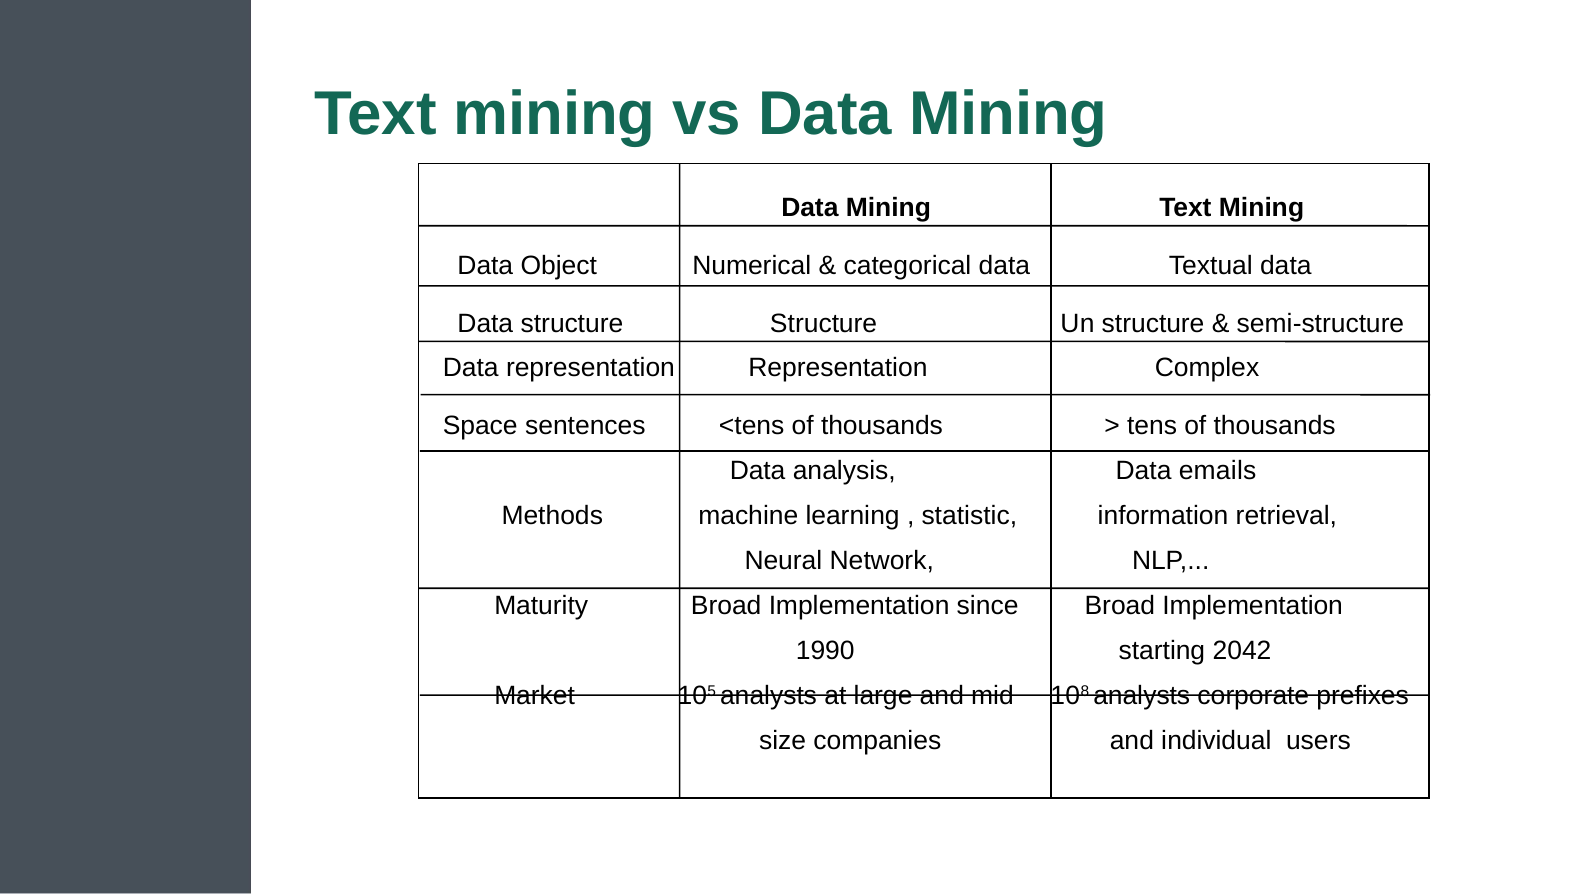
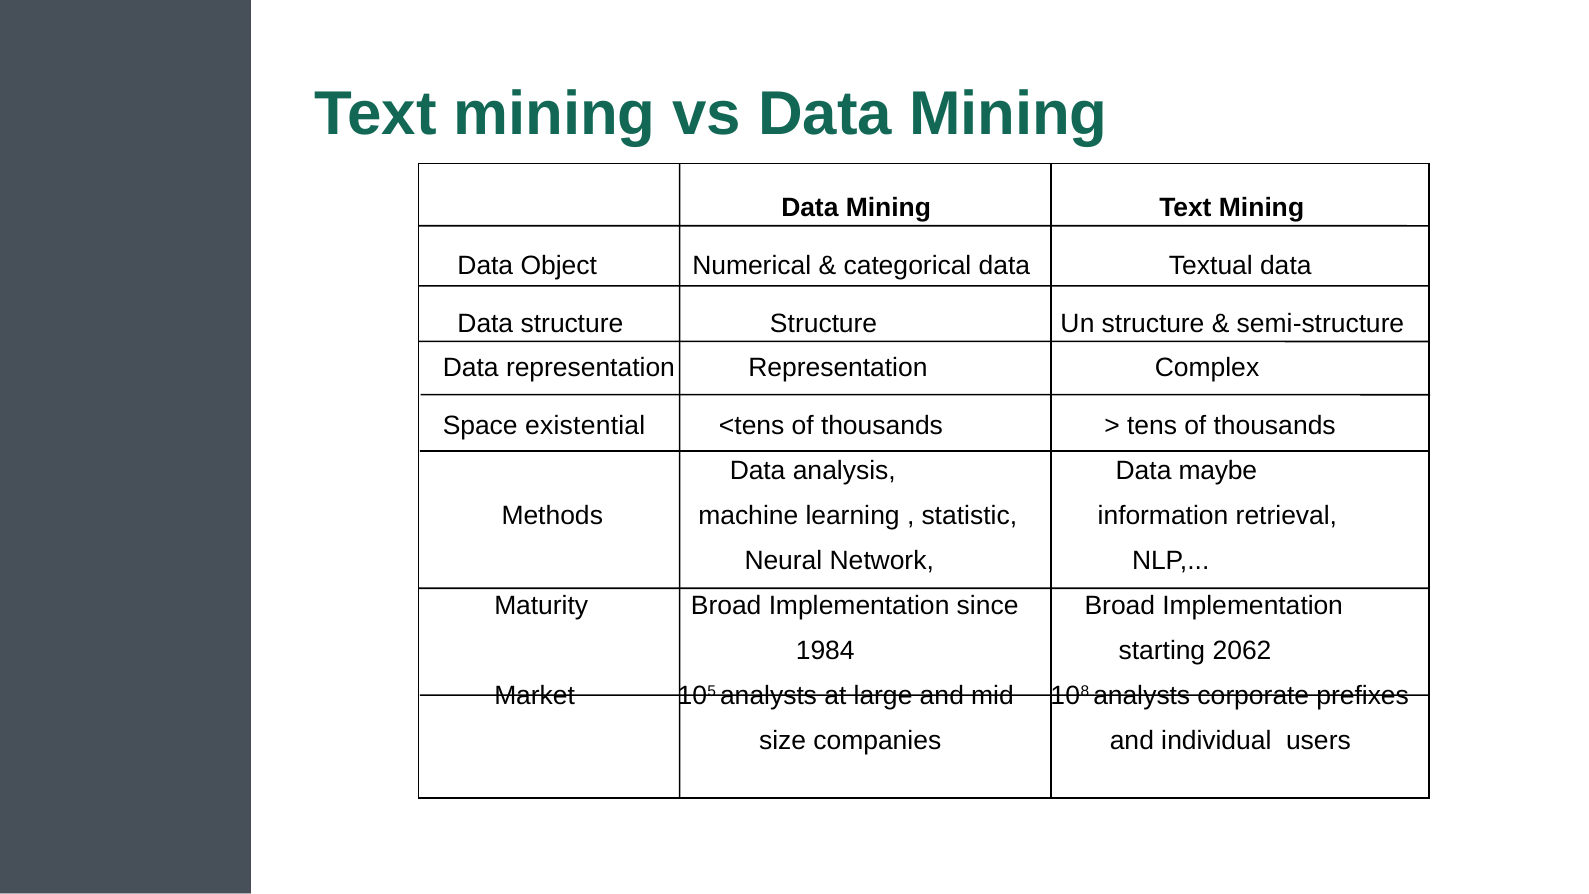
sentences: sentences -> existential (585, 426)
emails: emails -> maybe (1218, 471)
1990: 1990 -> 1984 (825, 651)
2042: 2042 -> 2062 (1242, 651)
